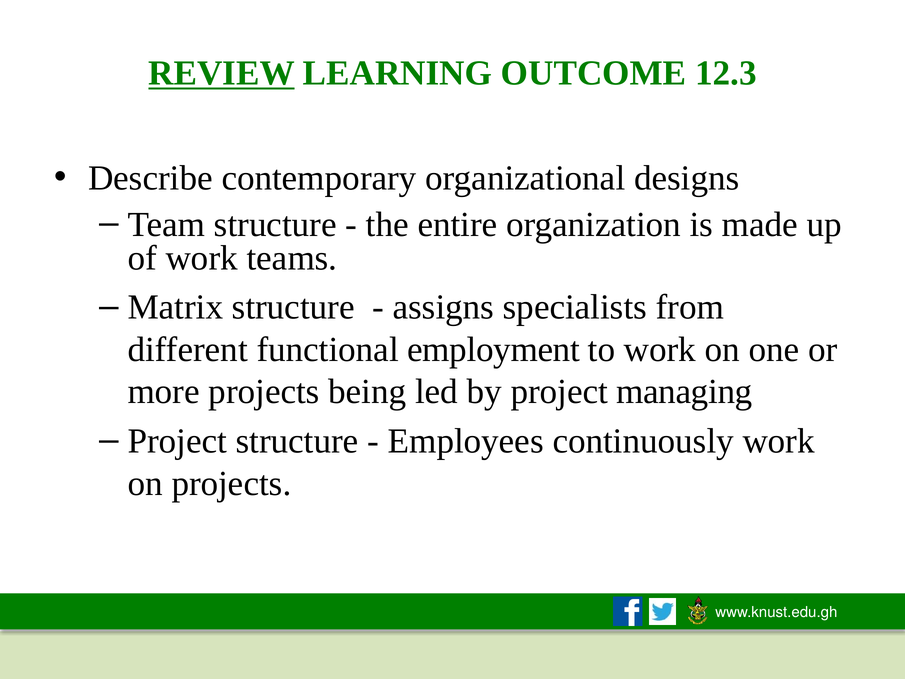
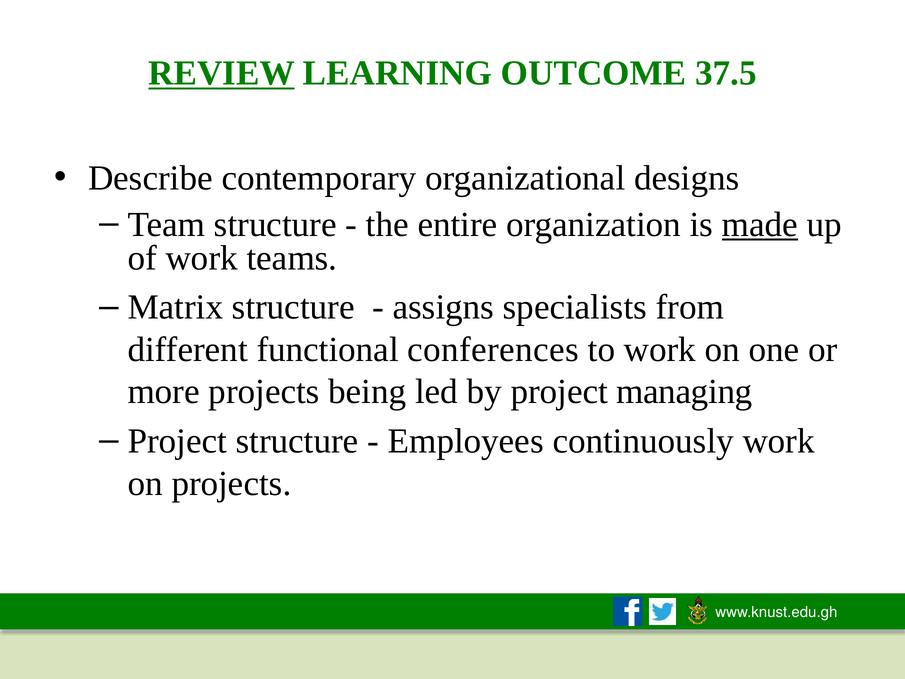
12.3: 12.3 -> 37.5 (726, 73)
made underline: none -> present (760, 224)
employment: employment -> conferences (493, 349)
